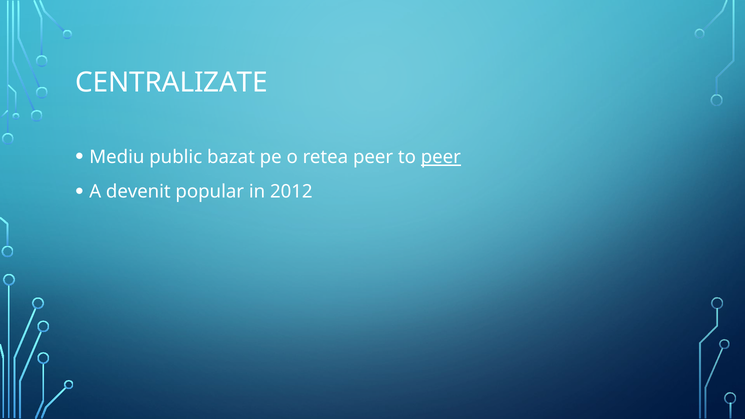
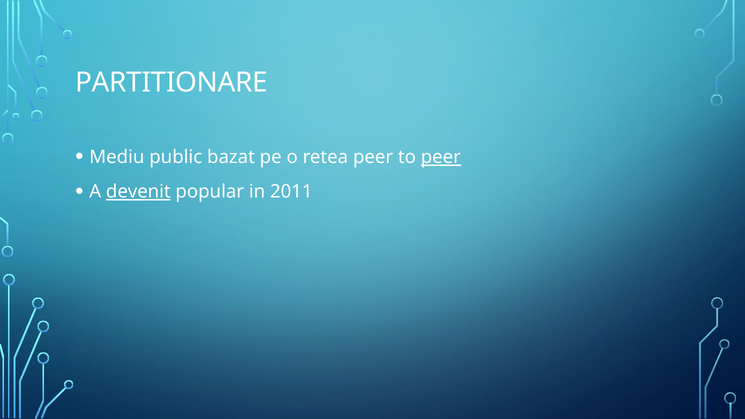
CENTRALIZATE: CENTRALIZATE -> PARTITIONARE (172, 83)
devenit underline: none -> present (138, 192)
2012: 2012 -> 2011 (291, 192)
